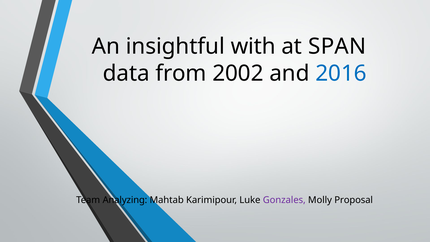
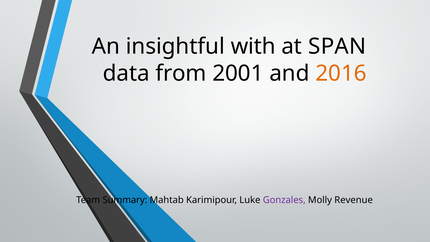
2002: 2002 -> 2001 (238, 73)
2016 colour: blue -> orange (341, 73)
Analyzing: Analyzing -> Summary (125, 200)
Proposal: Proposal -> Revenue (354, 200)
